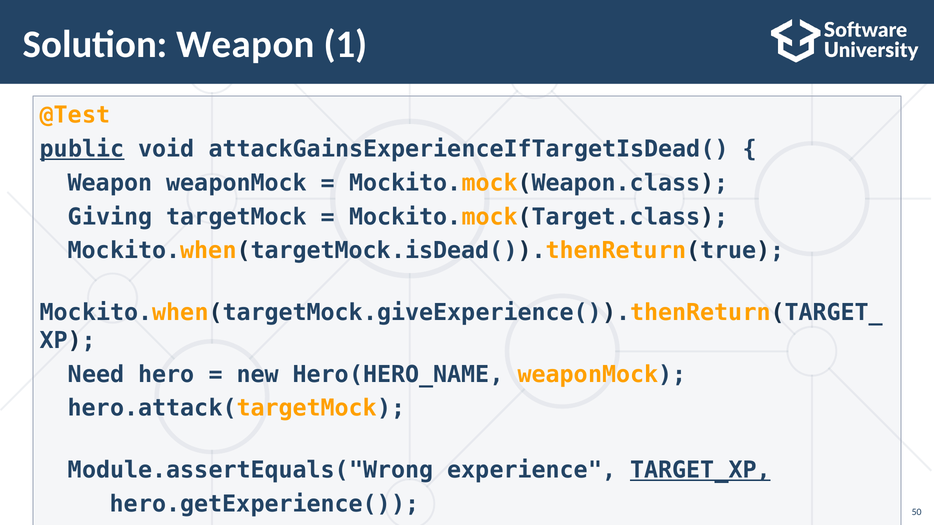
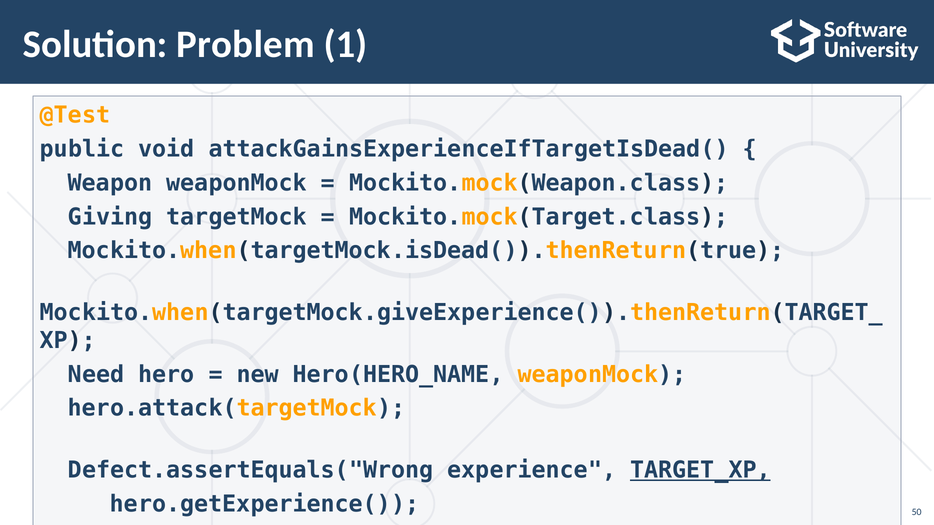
Solution Weapon: Weapon -> Problem (246, 44)
public underline: present -> none (82, 149)
Module.assertEquals("Wrong: Module.assertEquals("Wrong -> Defect.assertEquals("Wrong (251, 470)
